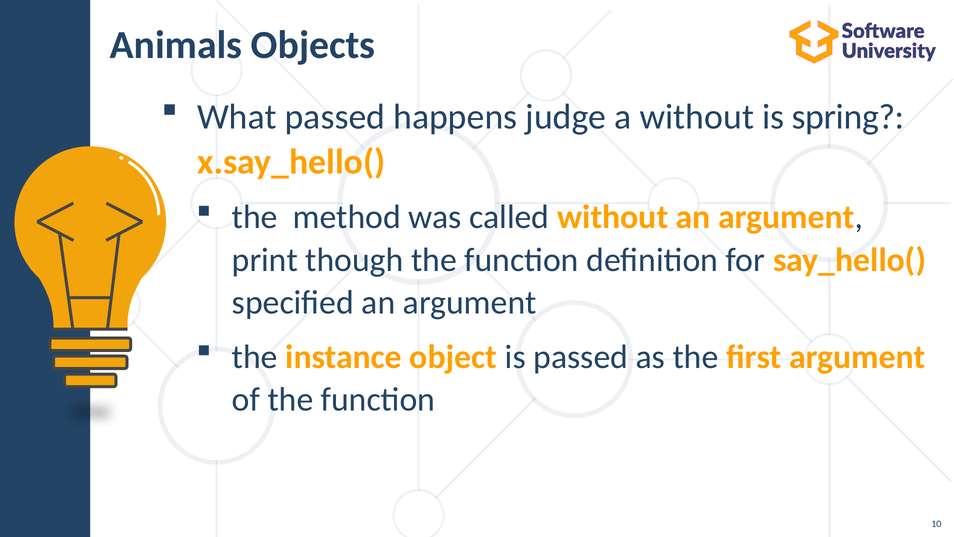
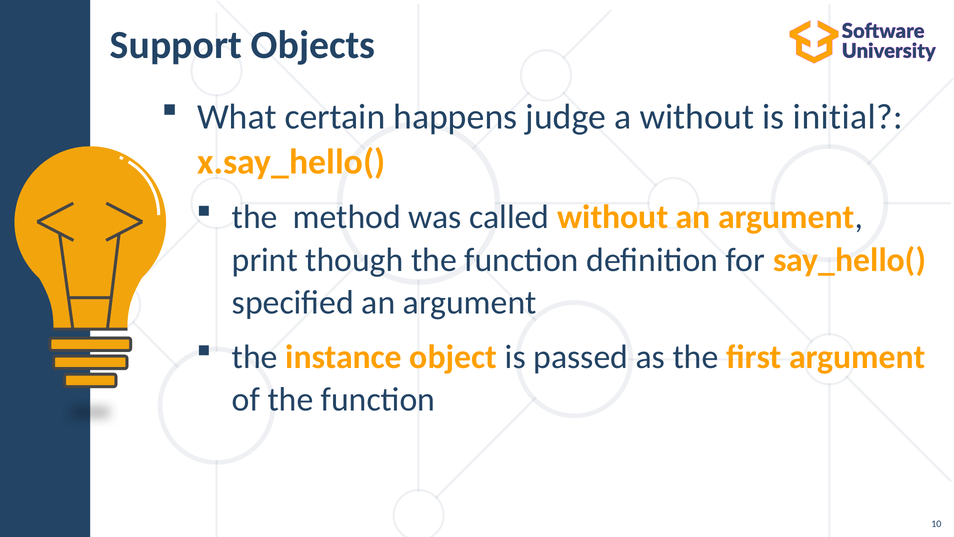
Animals: Animals -> Support (176, 45)
What passed: passed -> certain (335, 117)
spring: spring -> initial (848, 117)
